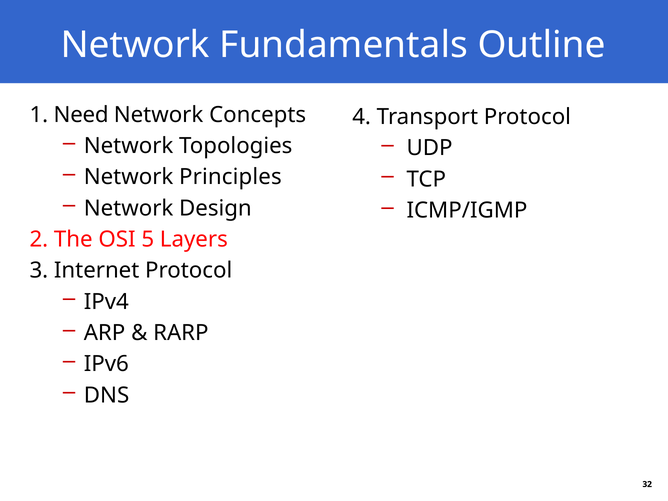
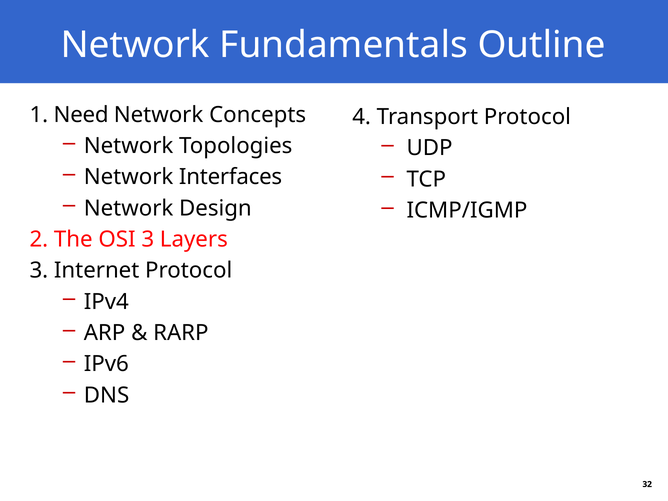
Principles: Principles -> Interfaces (231, 177)
OSI 5: 5 -> 3 (148, 239)
